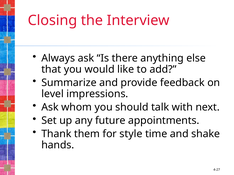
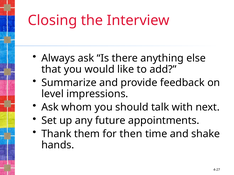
style: style -> then (131, 134)
